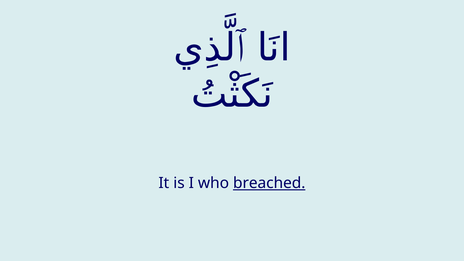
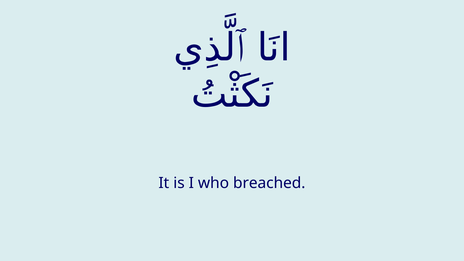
breached underline: present -> none (269, 183)
